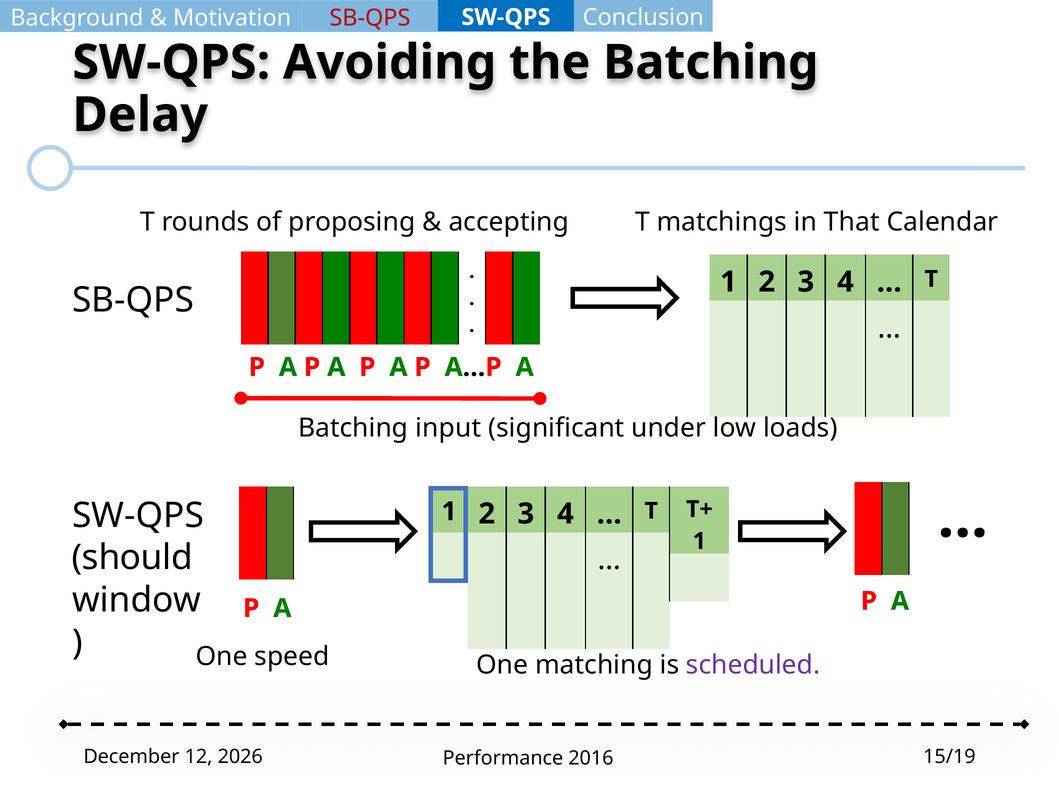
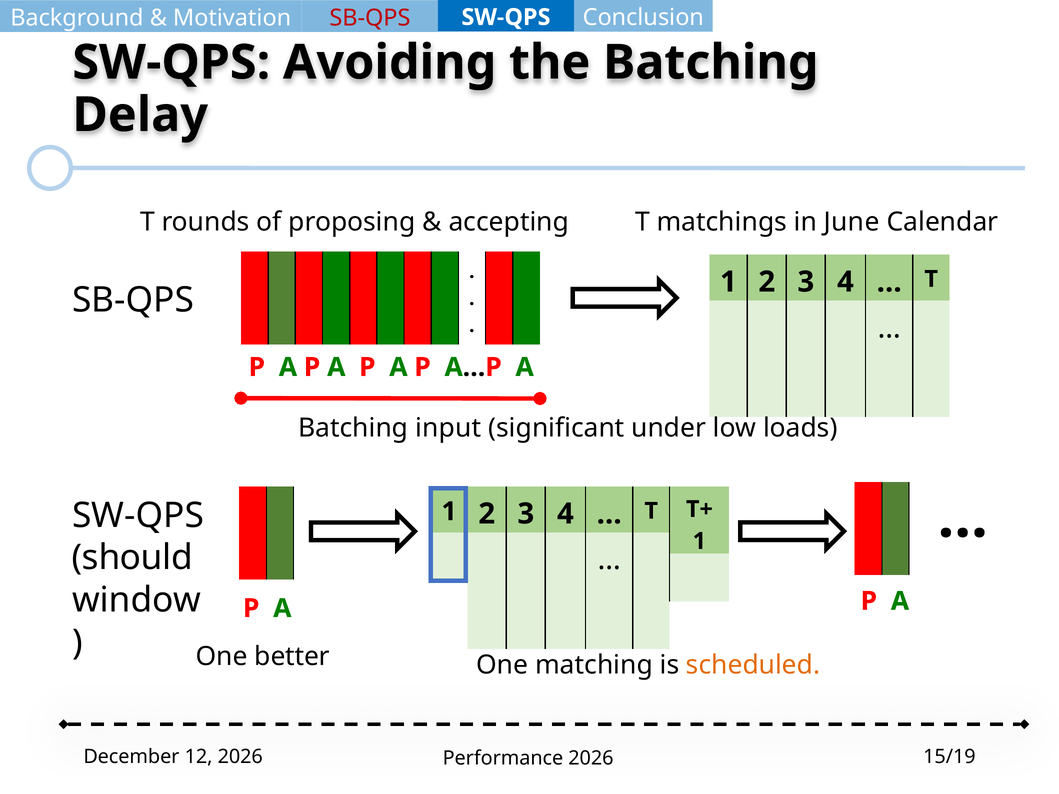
That: That -> June (852, 222)
speed: speed -> better (292, 656)
scheduled colour: purple -> orange (753, 665)
Performance 2016: 2016 -> 2026 (591, 759)
